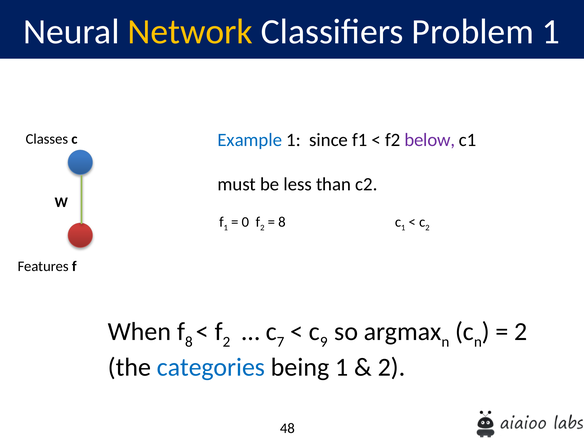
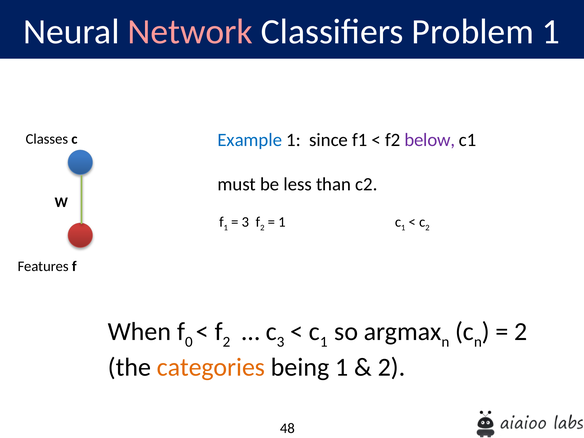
Network colour: yellow -> pink (190, 32)
0: 0 -> 3 (245, 222)
8: 8 -> 1 (282, 222)
f 8: 8 -> 0 (189, 342)
c 7: 7 -> 3 (281, 342)
9: 9 -> 1 (324, 342)
categories colour: blue -> orange (211, 367)
